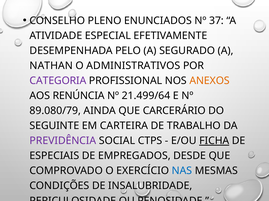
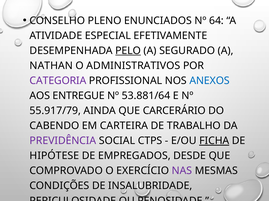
37: 37 -> 64 (216, 21)
PELO underline: none -> present (128, 51)
ANEXOS colour: orange -> blue (210, 81)
RENÚNCIA: RENÚNCIA -> ENTREGUE (79, 96)
21.499/64: 21.499/64 -> 53.881/64 (146, 96)
89.080/79: 89.080/79 -> 55.917/79 (55, 111)
SEGUINTE: SEGUINTE -> CABENDO (54, 126)
ESPECIAIS: ESPECIAIS -> HIPÓTESE (54, 156)
NAS colour: blue -> purple (182, 171)
